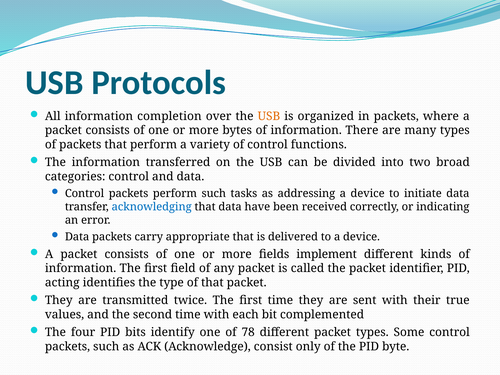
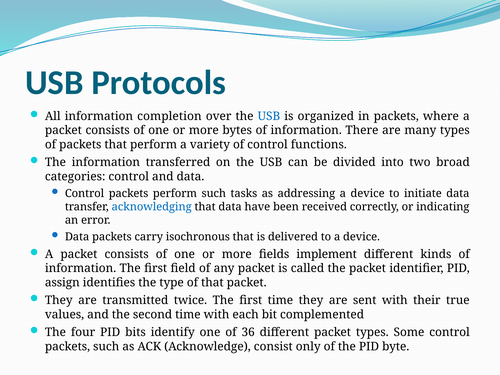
USB colour: orange -> blue (269, 116)
appropriate: appropriate -> isochronous (198, 237)
acting: acting -> assign (62, 283)
78: 78 -> 36 (248, 332)
